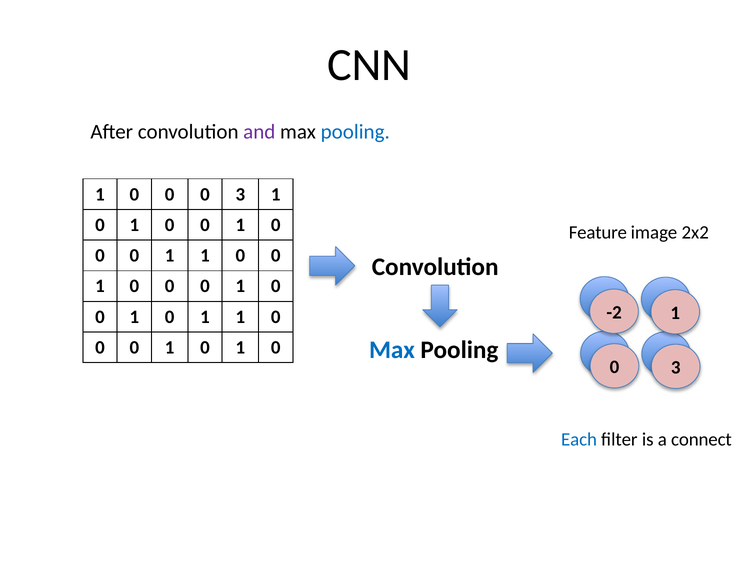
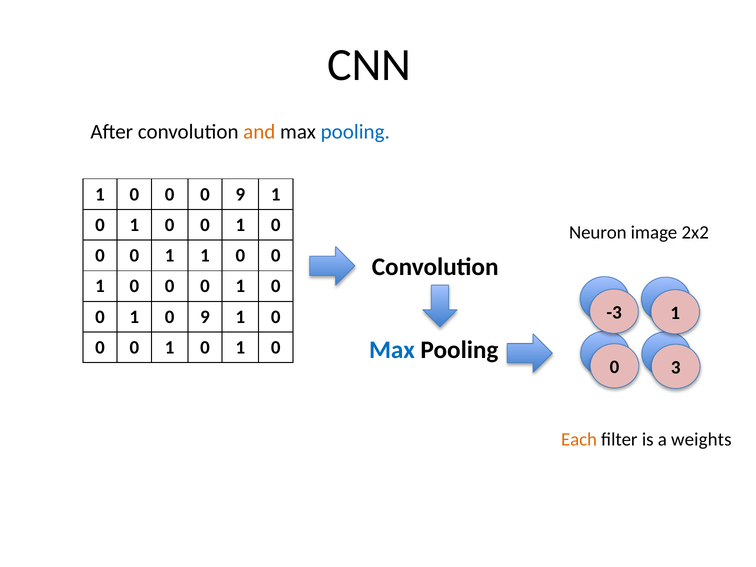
and colour: purple -> orange (259, 132)
0 0 3: 3 -> 9 (240, 194)
Feature: Feature -> Neuron (598, 232)
-2: -2 -> -3 (614, 313)
1: 1 -> 9 (205, 317)
Each colour: blue -> orange (579, 440)
connect: connect -> weights (701, 440)
